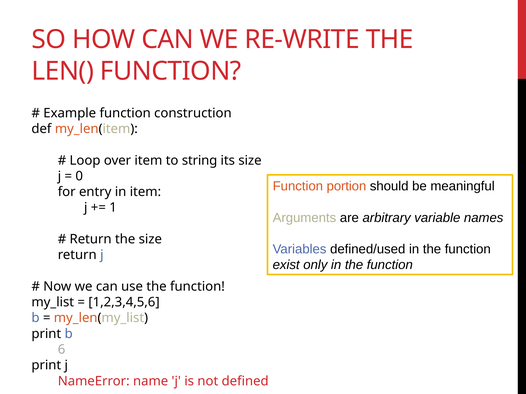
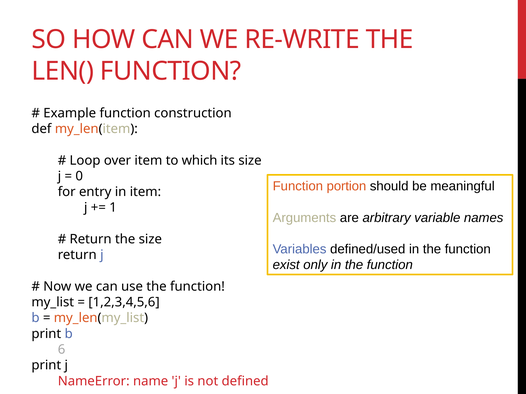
string: string -> which (200, 161)
